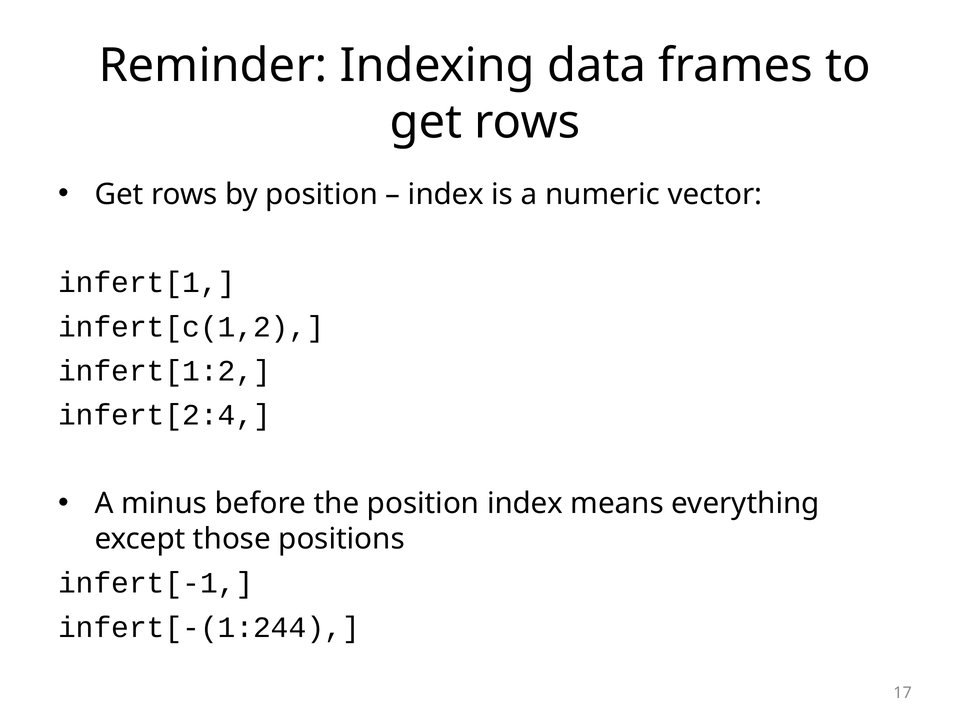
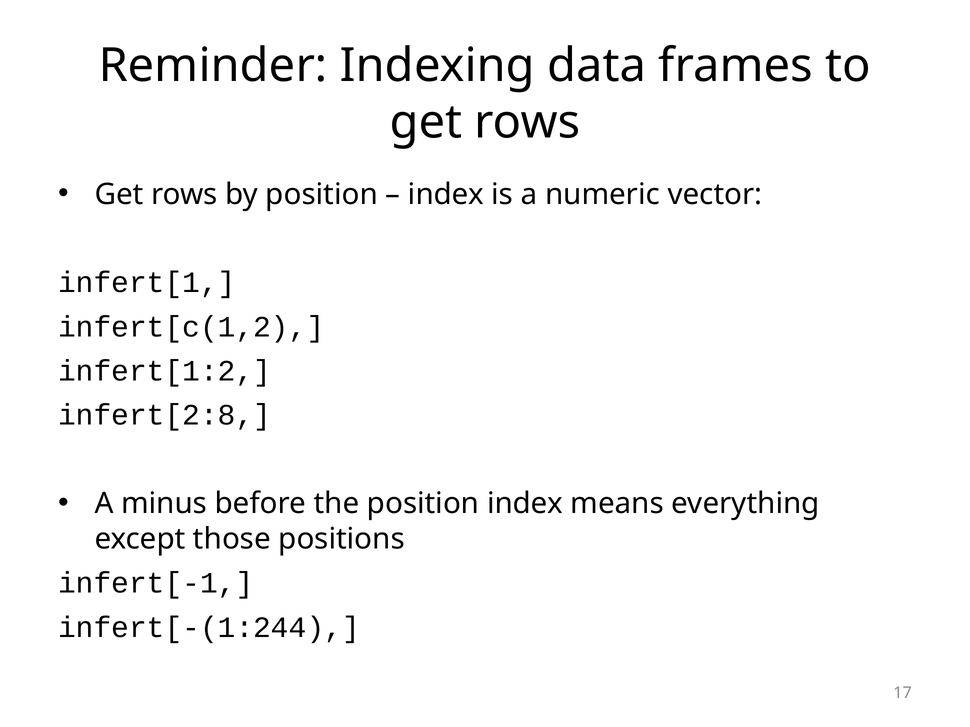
infert[2:4: infert[2:4 -> infert[2:8 (165, 415)
